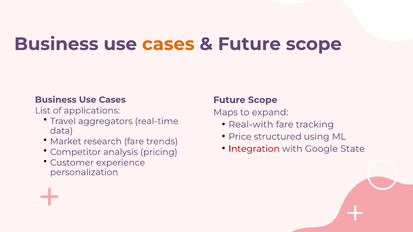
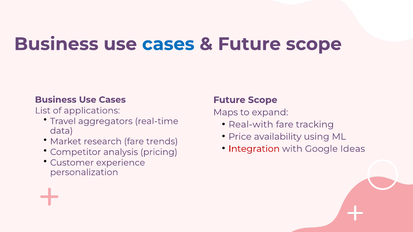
cases colour: orange -> blue (168, 44)
structured: structured -> availability (278, 137)
State: State -> Ideas (353, 149)
